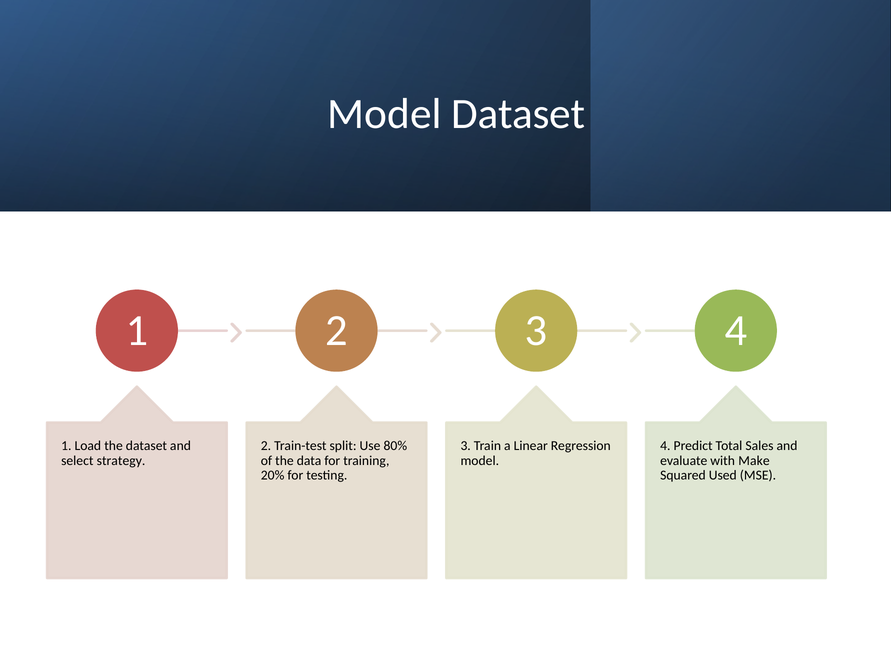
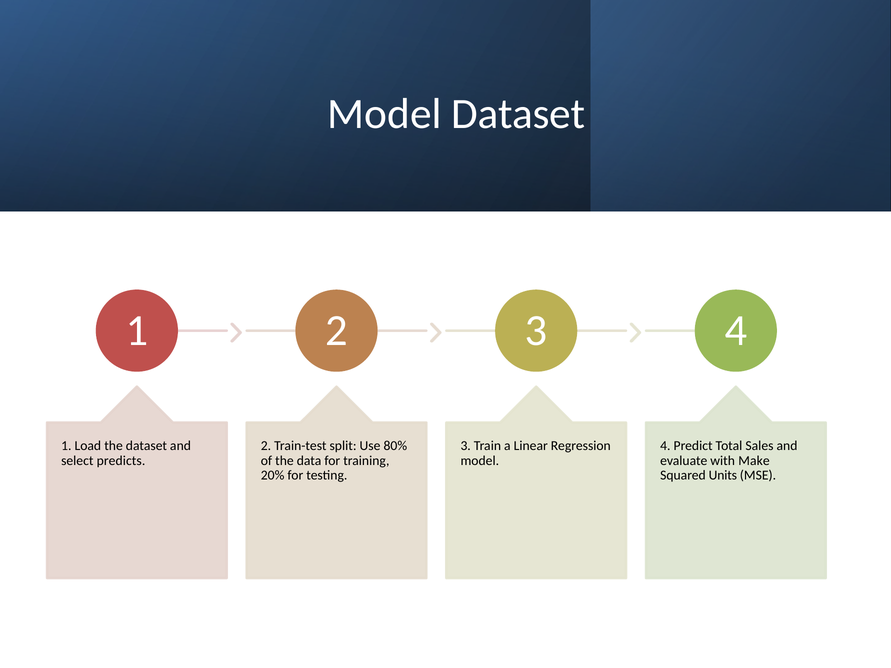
strategy: strategy -> predicts (121, 461)
Used: Used -> Units (723, 476)
